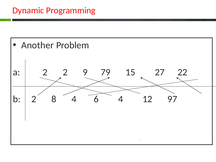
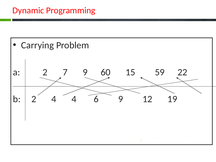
Another: Another -> Carrying (38, 45)
2 2: 2 -> 7 (65, 72)
79: 79 -> 60 (106, 72)
27: 27 -> 59 (160, 72)
2 8: 8 -> 4 (54, 99)
6 4: 4 -> 9 (121, 99)
97: 97 -> 19 (172, 99)
